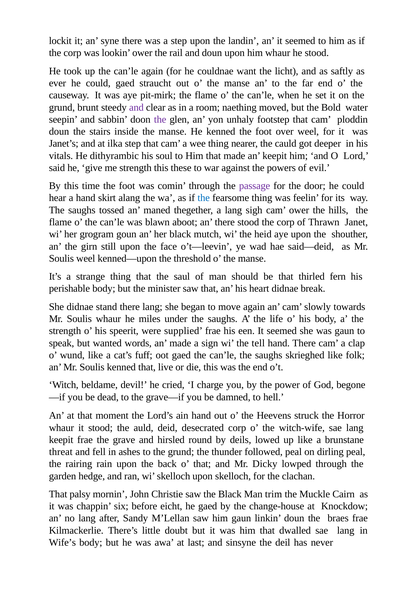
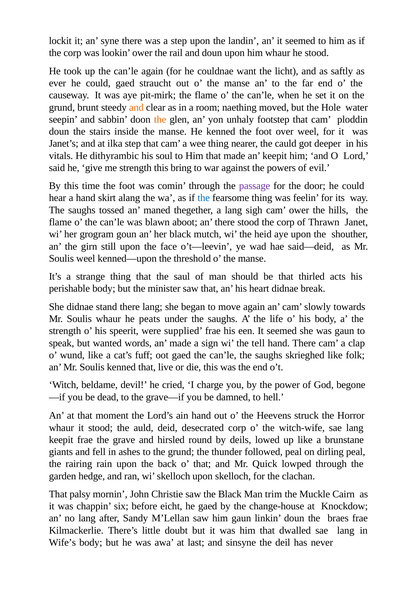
and colour: purple -> orange (136, 107)
Bold: Bold -> Hole (331, 107)
the colour: purple -> orange (160, 119)
these: these -> bring (181, 168)
fern: fern -> acts (338, 276)
miles: miles -> peats (150, 319)
threat: threat -> giants (61, 452)
Dicky: Dicky -> Quick (265, 464)
